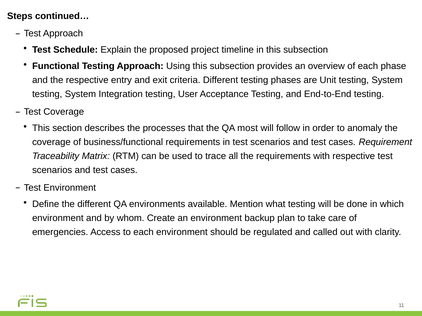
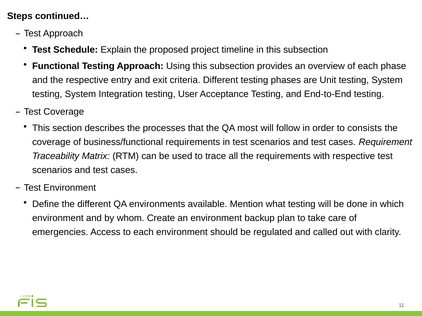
anomaly: anomaly -> consists (365, 128)
